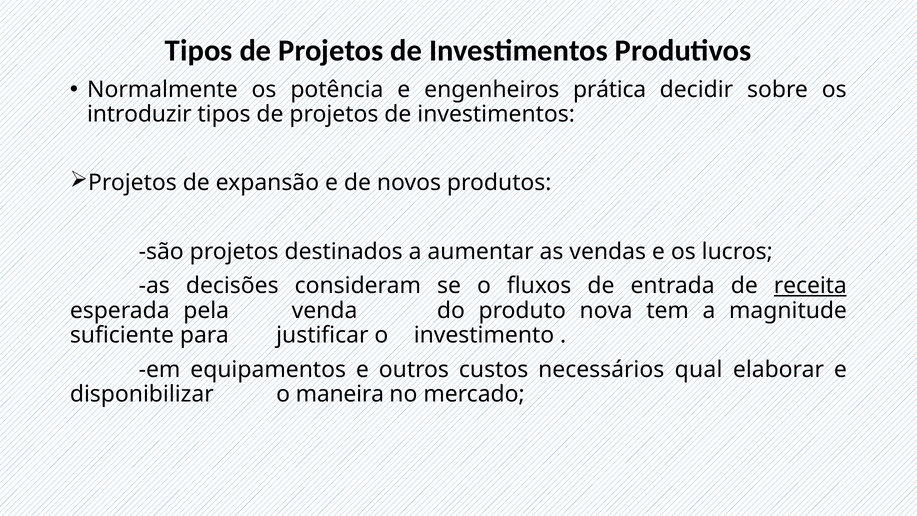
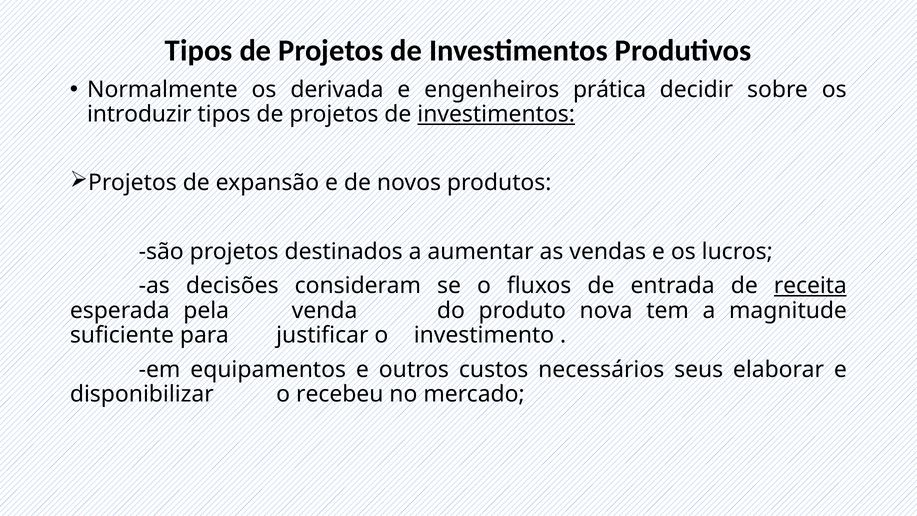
potência: potência -> derivada (337, 89)
investimentos underline: none -> present (496, 114)
qual: qual -> seus (699, 370)
maneira: maneira -> recebeu (340, 394)
